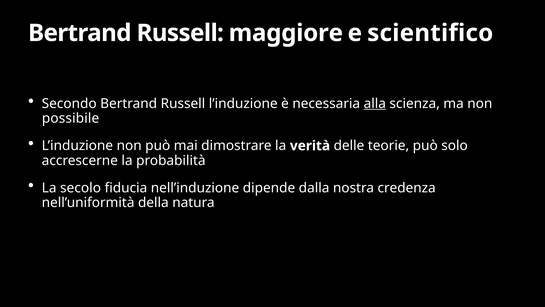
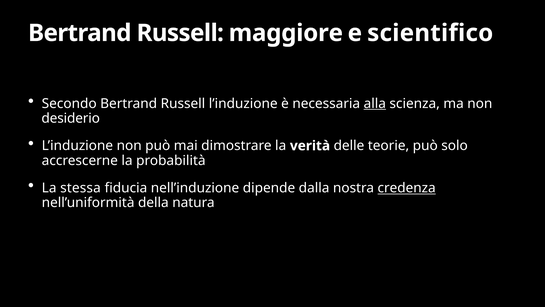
possibile: possibile -> desiderio (71, 118)
secolo: secolo -> stessa (80, 188)
credenza underline: none -> present (407, 188)
